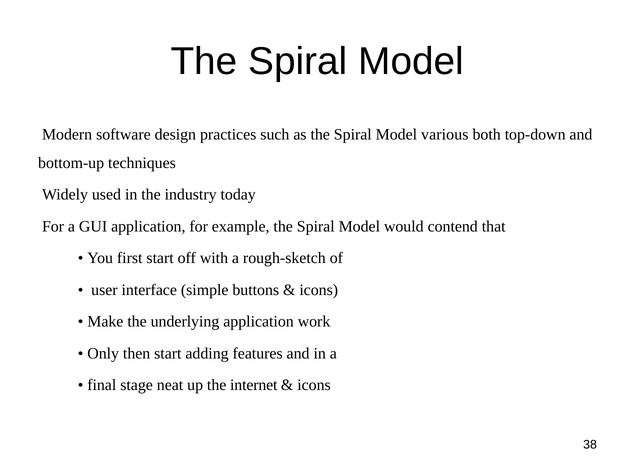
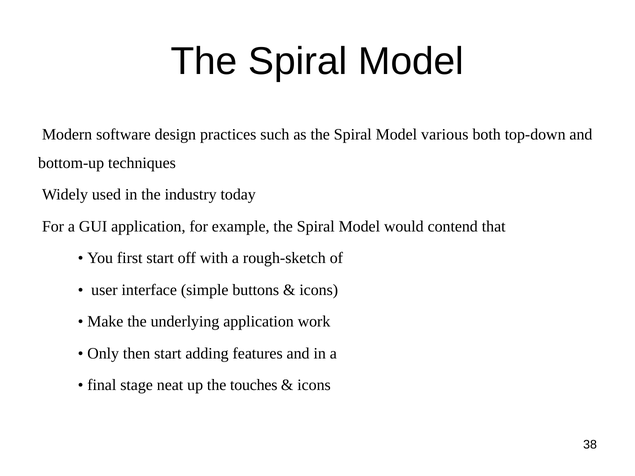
internet: internet -> touches (254, 385)
